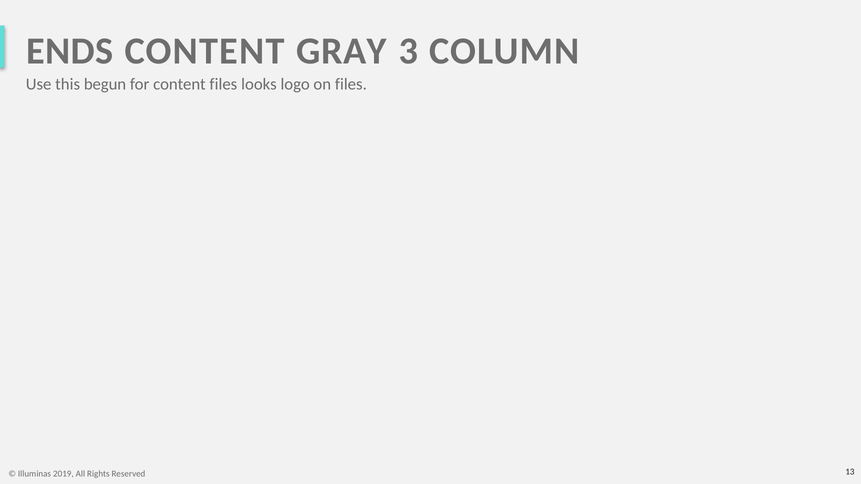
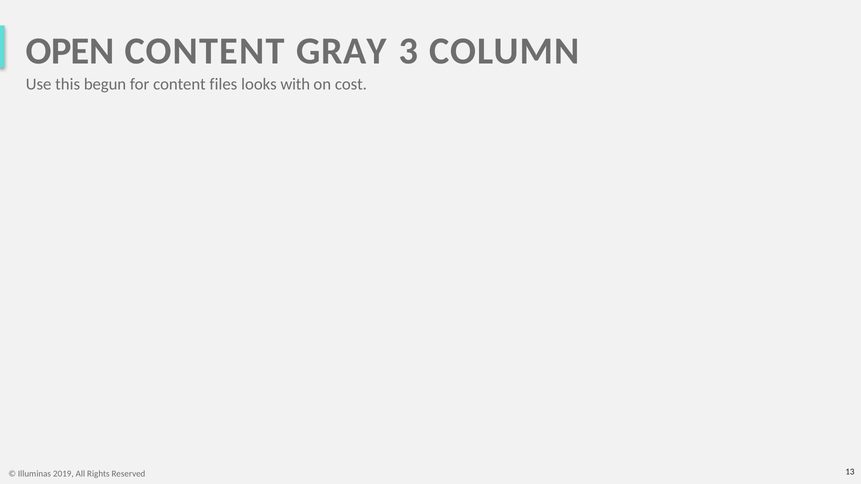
ENDS: ENDS -> OPEN (70, 51)
logo: logo -> with (295, 84)
on files: files -> cost (351, 84)
